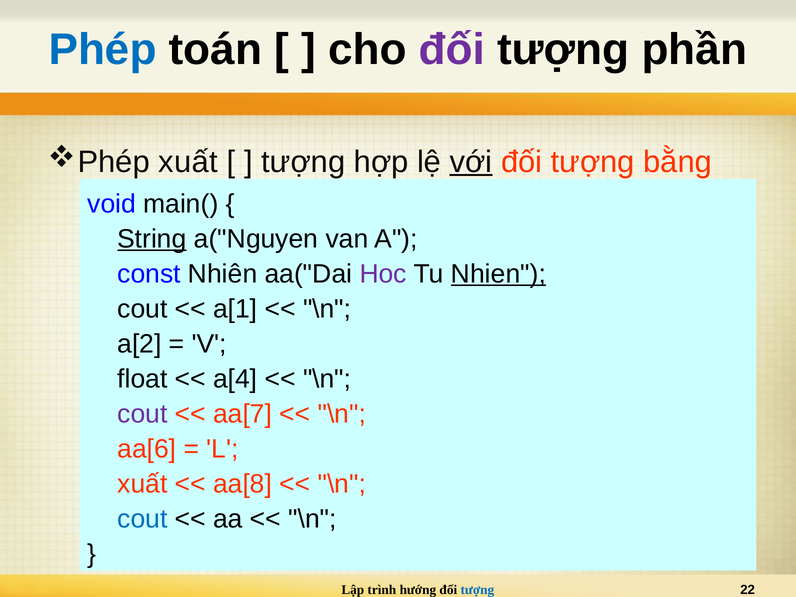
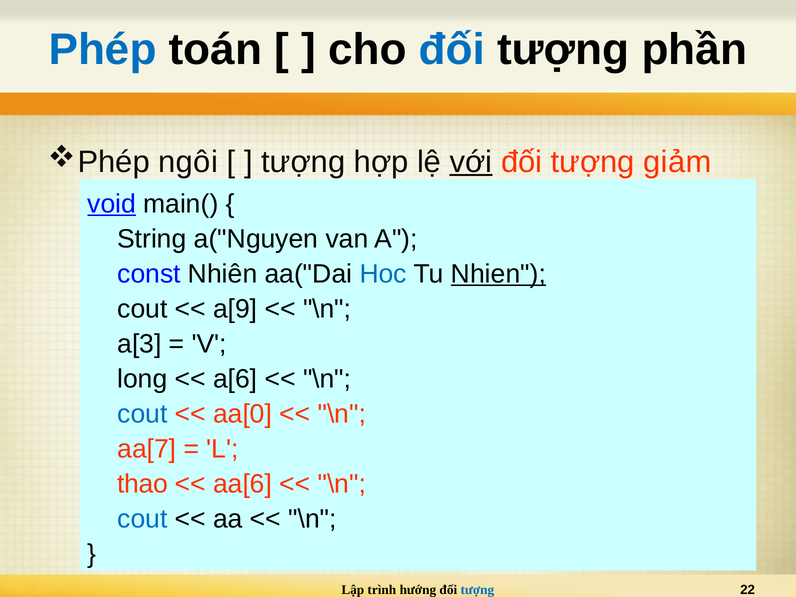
đối colour: purple -> blue (452, 49)
xuất: xuất -> ngôi (188, 162)
bằng: bằng -> giảm (677, 162)
void underline: none -> present (112, 204)
String underline: present -> none (152, 239)
Hoc colour: purple -> blue (383, 274)
a[1: a[1 -> a[9 (235, 309)
a[2: a[2 -> a[3 (139, 344)
float: float -> long (142, 379)
a[4: a[4 -> a[6 (235, 379)
cout colour: purple -> blue (142, 414)
aa[7: aa[7 -> aa[0 (243, 414)
aa[6: aa[6 -> aa[7 (147, 449)
xuất: xuất -> thao (142, 484)
aa[8: aa[8 -> aa[6 (243, 484)
